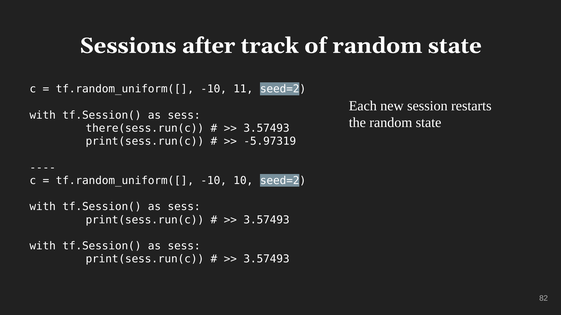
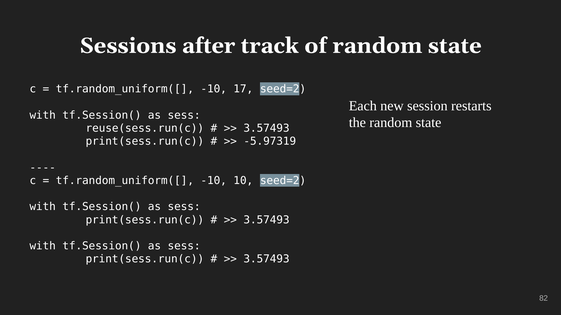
11: 11 -> 17 (243, 89)
there(sess.run(c: there(sess.run(c -> reuse(sess.run(c (145, 128)
